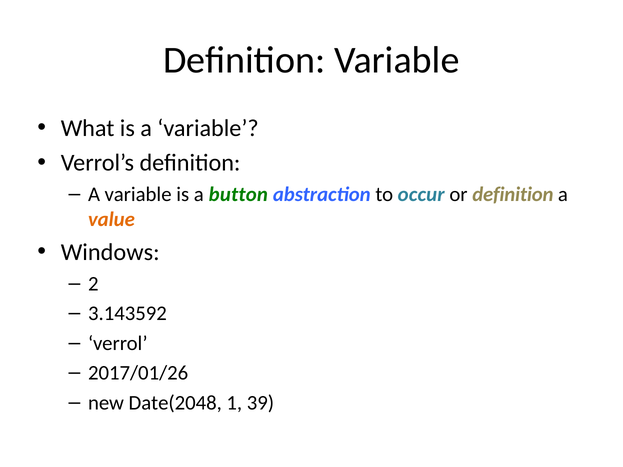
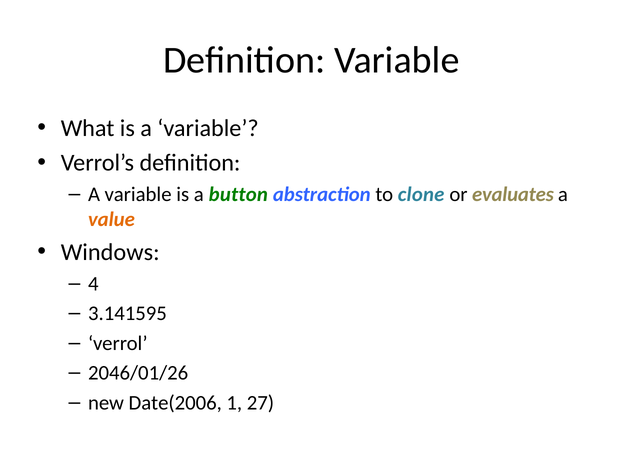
occur: occur -> clone (421, 195)
or definition: definition -> evaluates (513, 195)
2: 2 -> 4 (93, 284)
3.143592: 3.143592 -> 3.141595 (127, 314)
2017/01/26: 2017/01/26 -> 2046/01/26 (138, 373)
Date(2048: Date(2048 -> Date(2006 (175, 403)
39: 39 -> 27 (260, 403)
